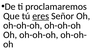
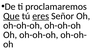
Que underline: none -> present (11, 16)
